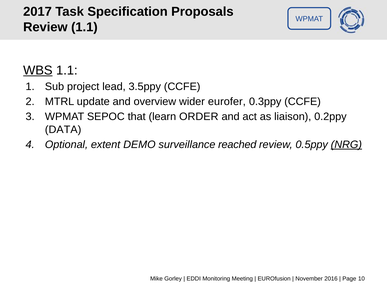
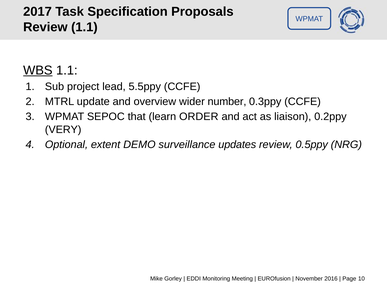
3.5ppy: 3.5ppy -> 5.5ppy (145, 87)
eurofer: eurofer -> number (227, 102)
DATA: DATA -> VERY (63, 130)
reached: reached -> updates (237, 145)
NRG underline: present -> none (346, 145)
